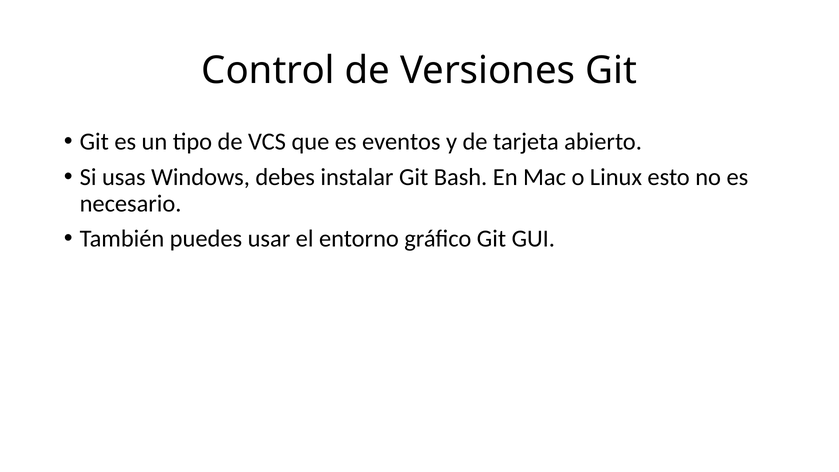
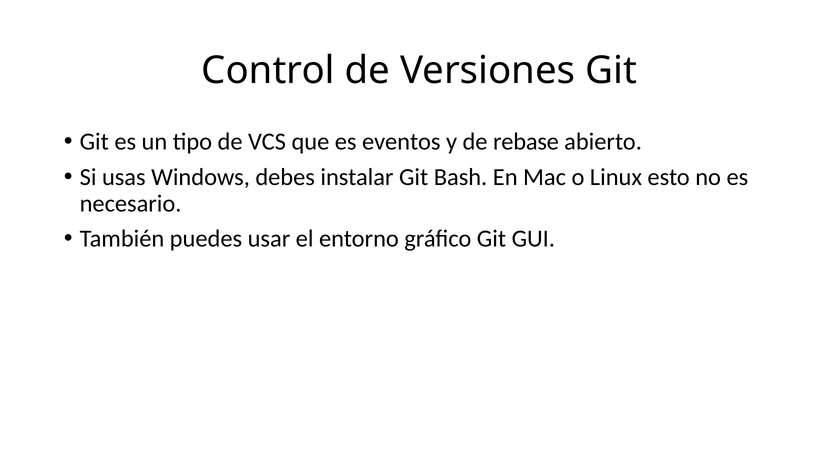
tarjeta: tarjeta -> rebase (526, 142)
